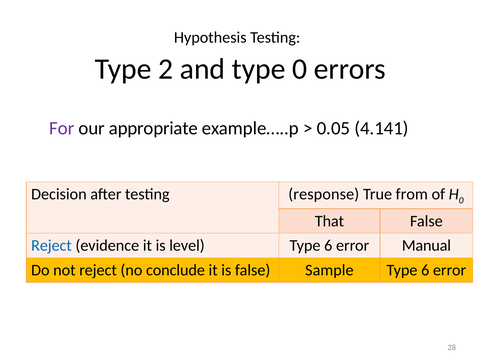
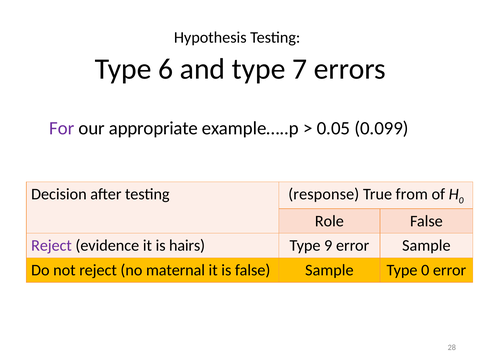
2: 2 -> 6 (166, 69)
type 0: 0 -> 7 (300, 69)
4.141: 4.141 -> 0.099 (382, 128)
That: That -> Role (329, 221)
Reject colour: blue -> purple (51, 245)
level: level -> hairs (187, 245)
6: 6 -> 9 (328, 245)
error Manual: Manual -> Sample (426, 245)
conclude: conclude -> maternal (175, 270)
6: 6 -> 0 (425, 270)
